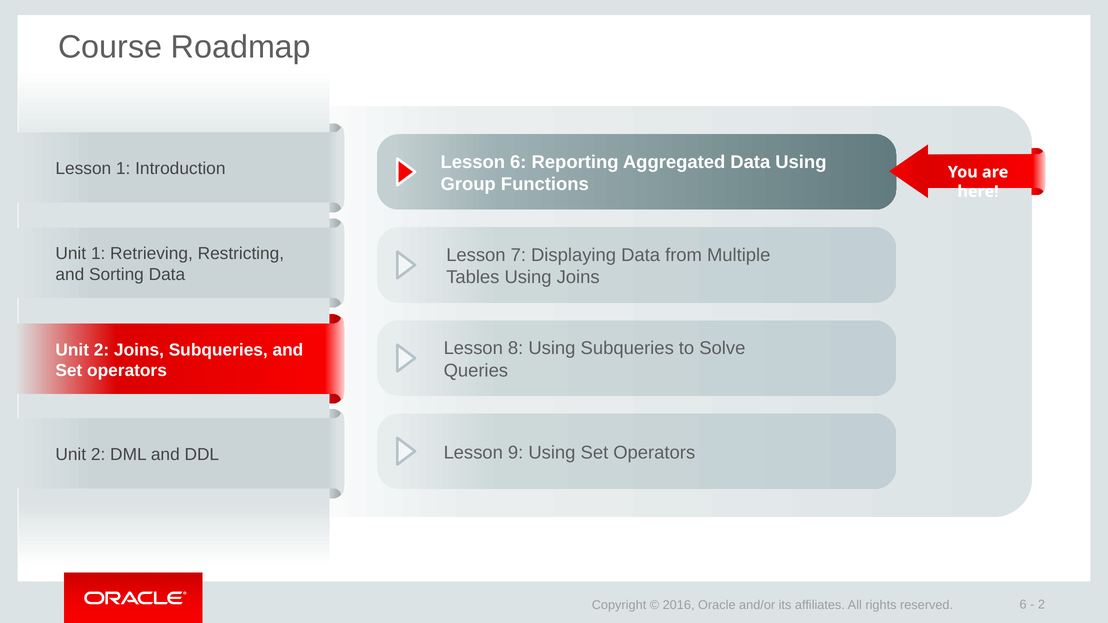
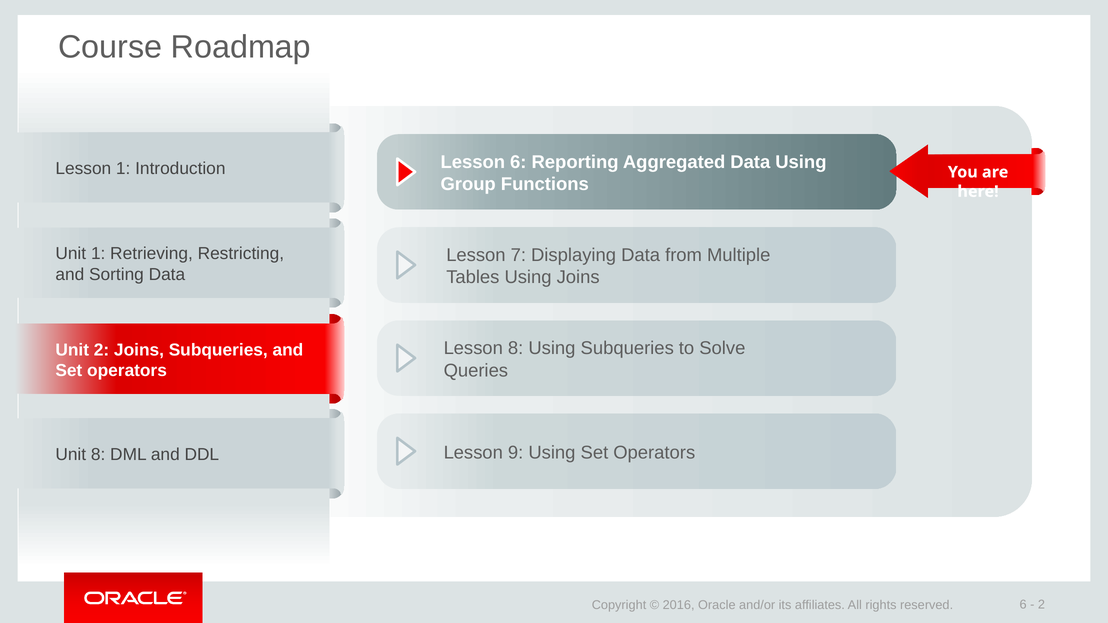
2: 2 -> 8 (98, 455)
